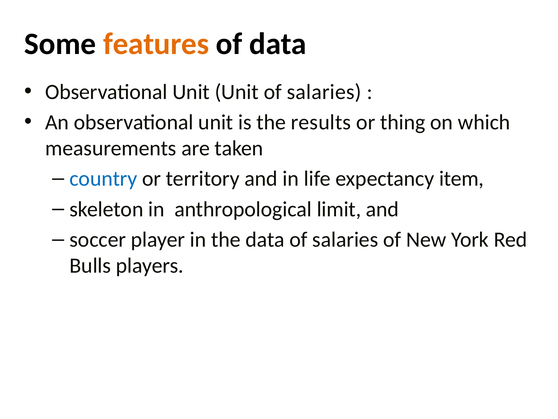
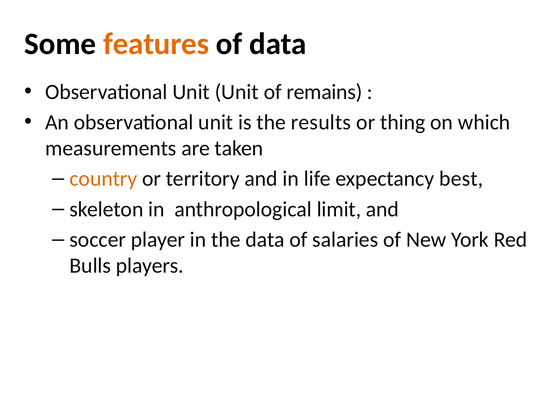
Unit of salaries: salaries -> remains (324, 92)
country colour: blue -> orange (103, 179)
item: item -> best (461, 179)
